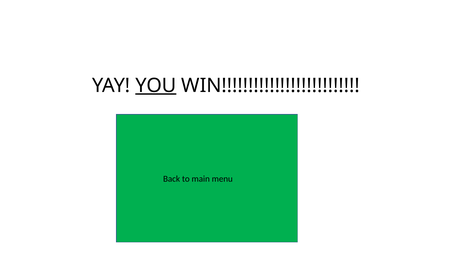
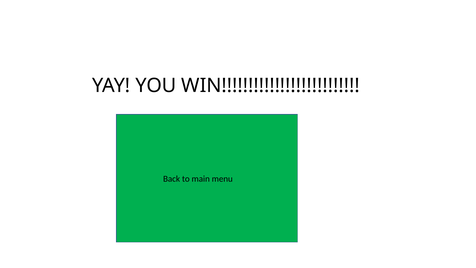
YOU underline: present -> none (156, 85)
